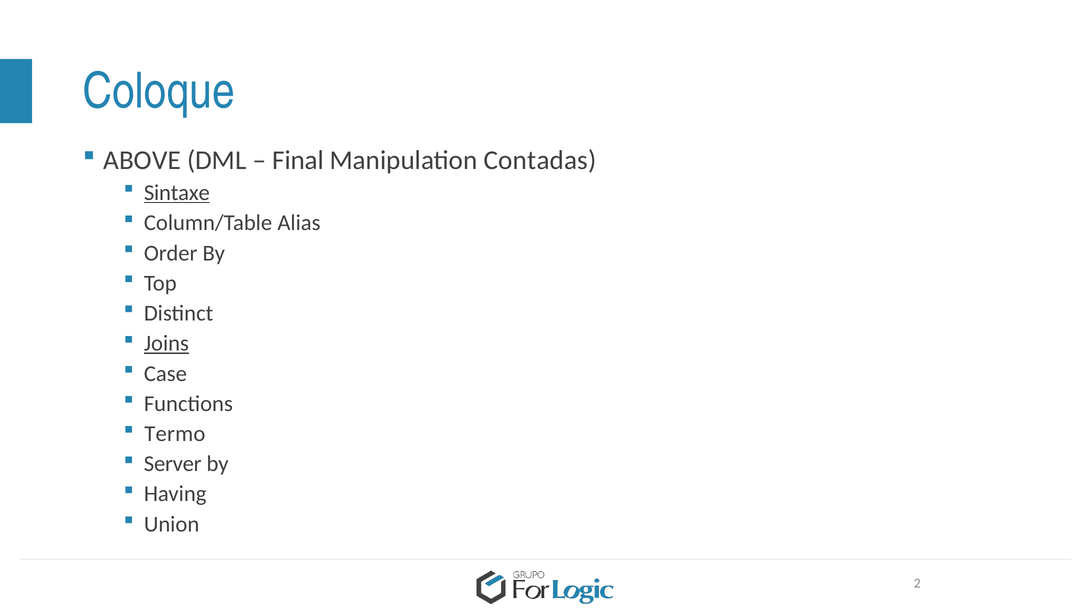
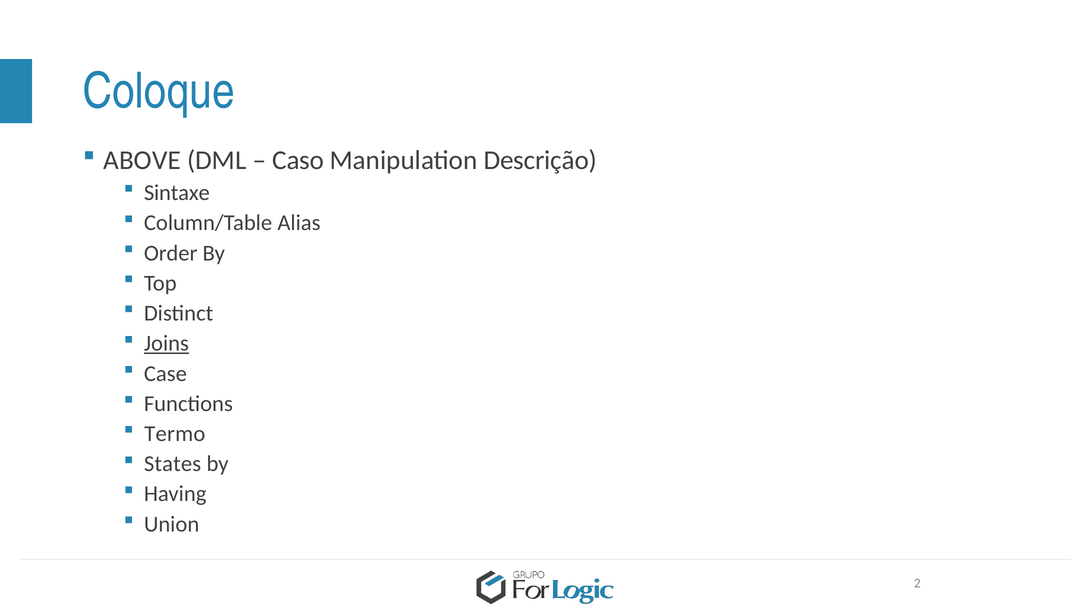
Final: Final -> Caso (298, 160)
Contadas: Contadas -> Descrição (540, 160)
Sintaxe underline: present -> none (177, 193)
Server: Server -> States (173, 464)
